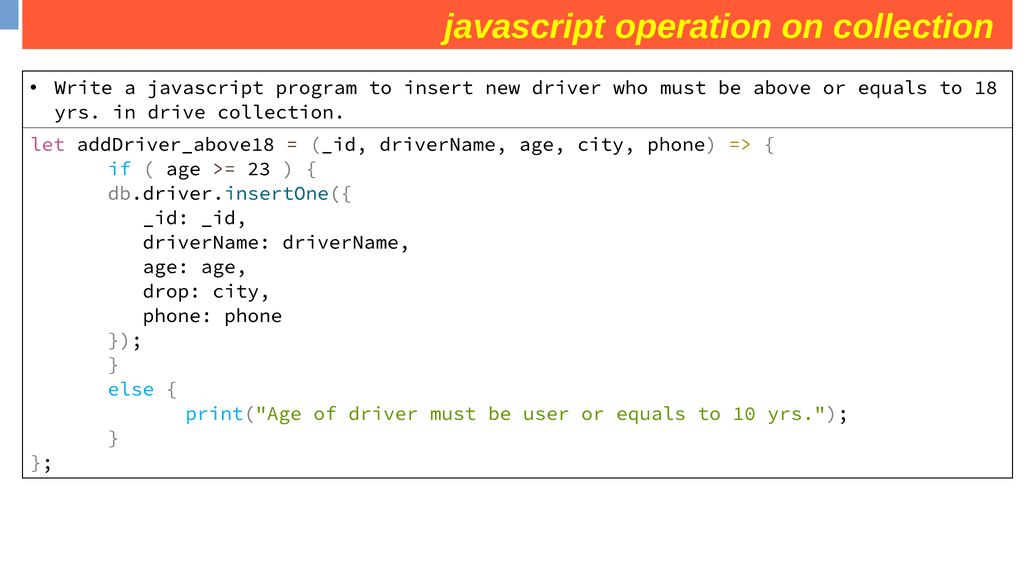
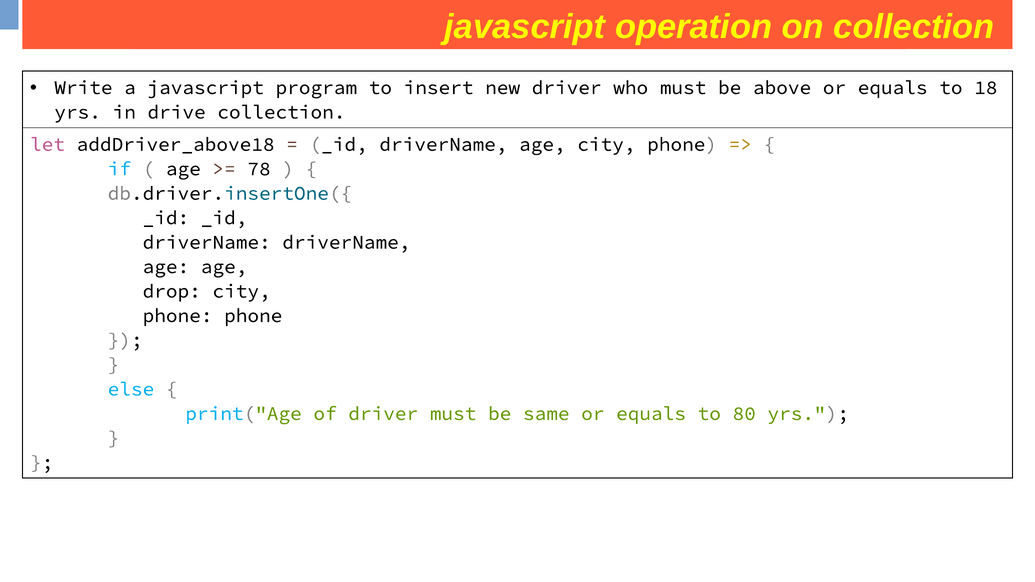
23: 23 -> 78 (259, 169)
user: user -> same (546, 414)
10: 10 -> 80 (744, 414)
